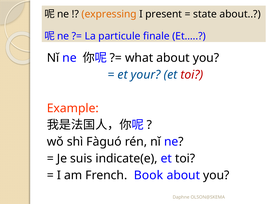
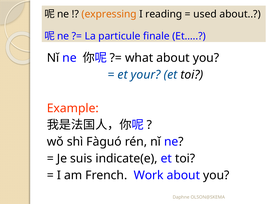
present: present -> reading (164, 14)
state: state -> used (205, 14)
toi colour: red -> black (192, 75)
Book: Book -> Work (149, 175)
